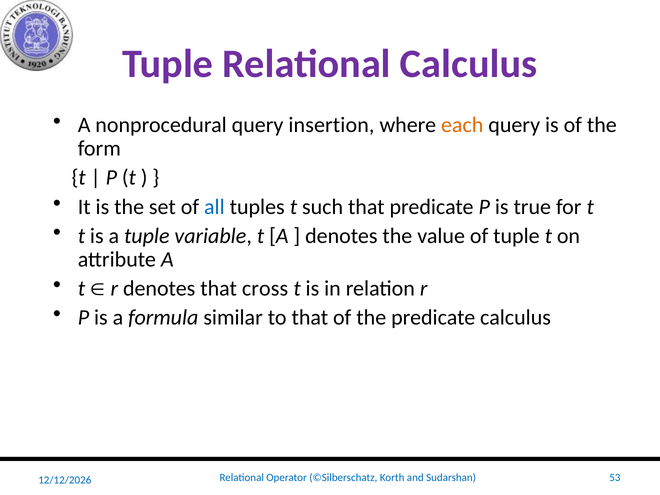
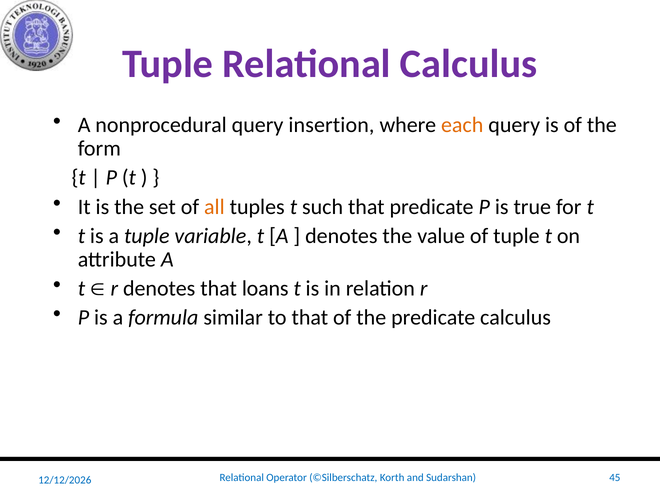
all colour: blue -> orange (214, 207)
cross: cross -> loans (265, 289)
53: 53 -> 45 (615, 478)
